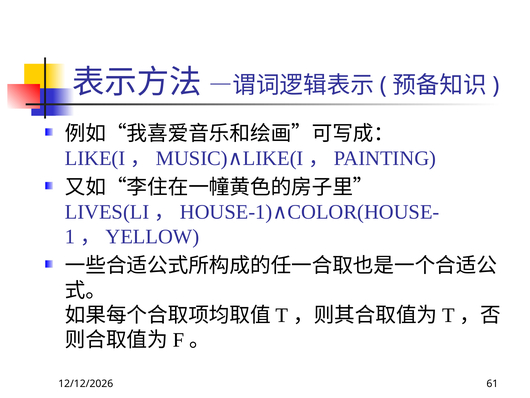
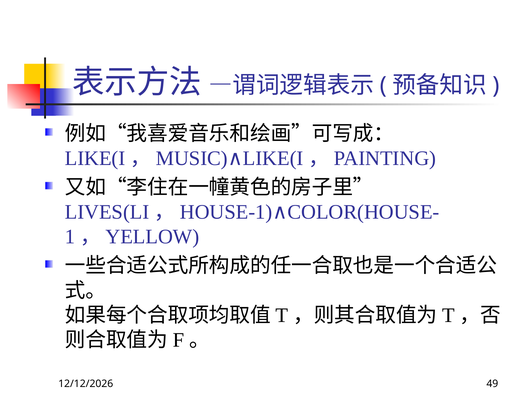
61: 61 -> 49 (492, 383)
